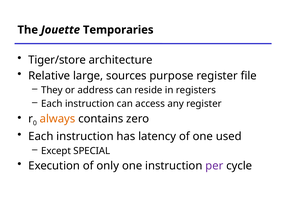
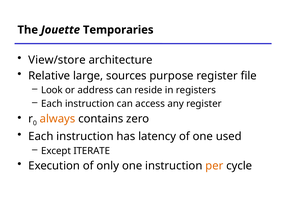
Tiger/store: Tiger/store -> View/store (57, 60)
They: They -> Look (52, 90)
SPECIAL: SPECIAL -> ITERATE (92, 151)
per colour: purple -> orange (214, 166)
